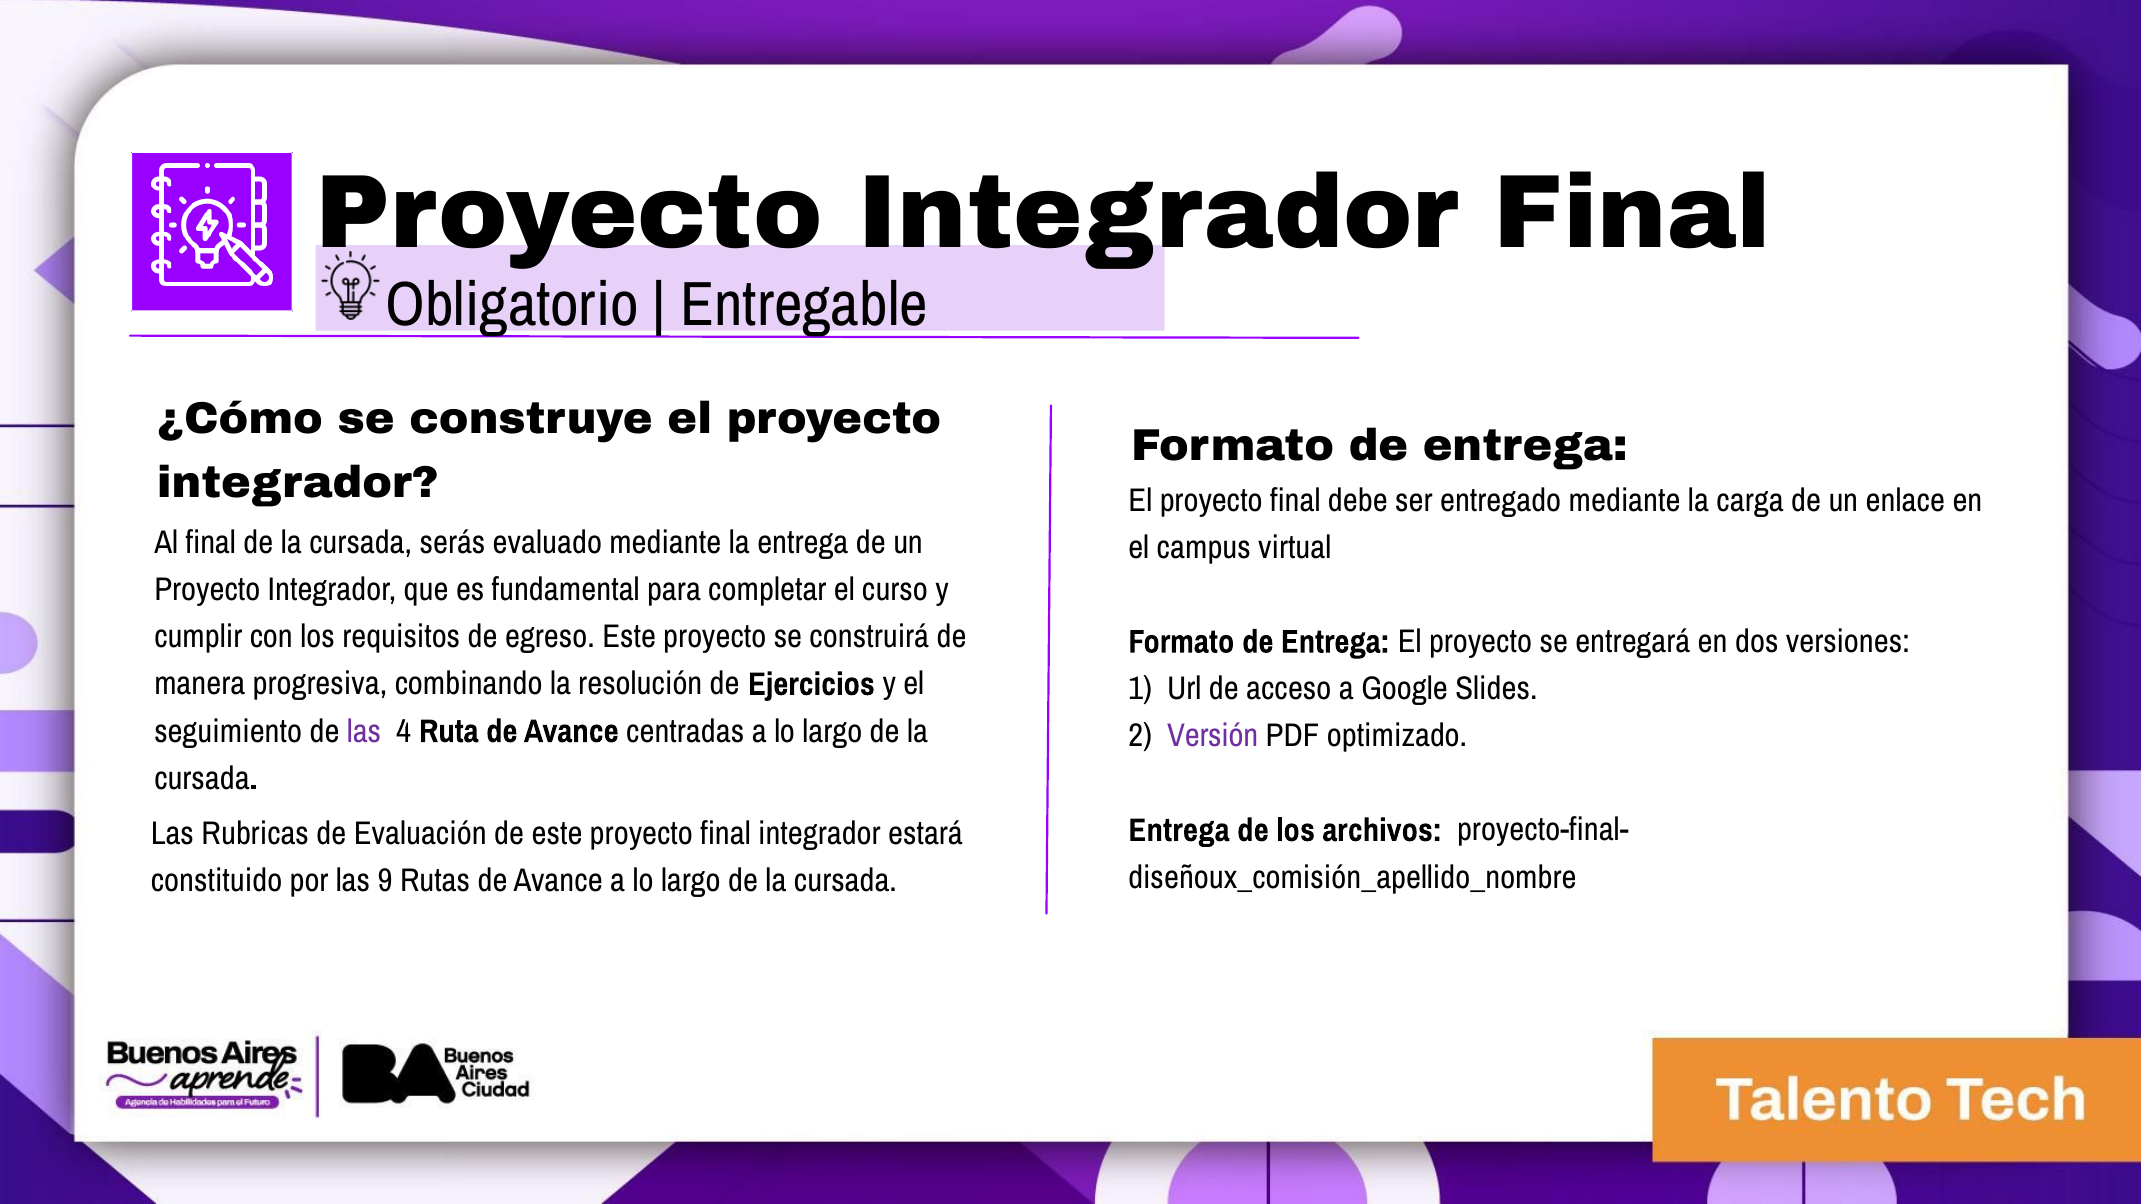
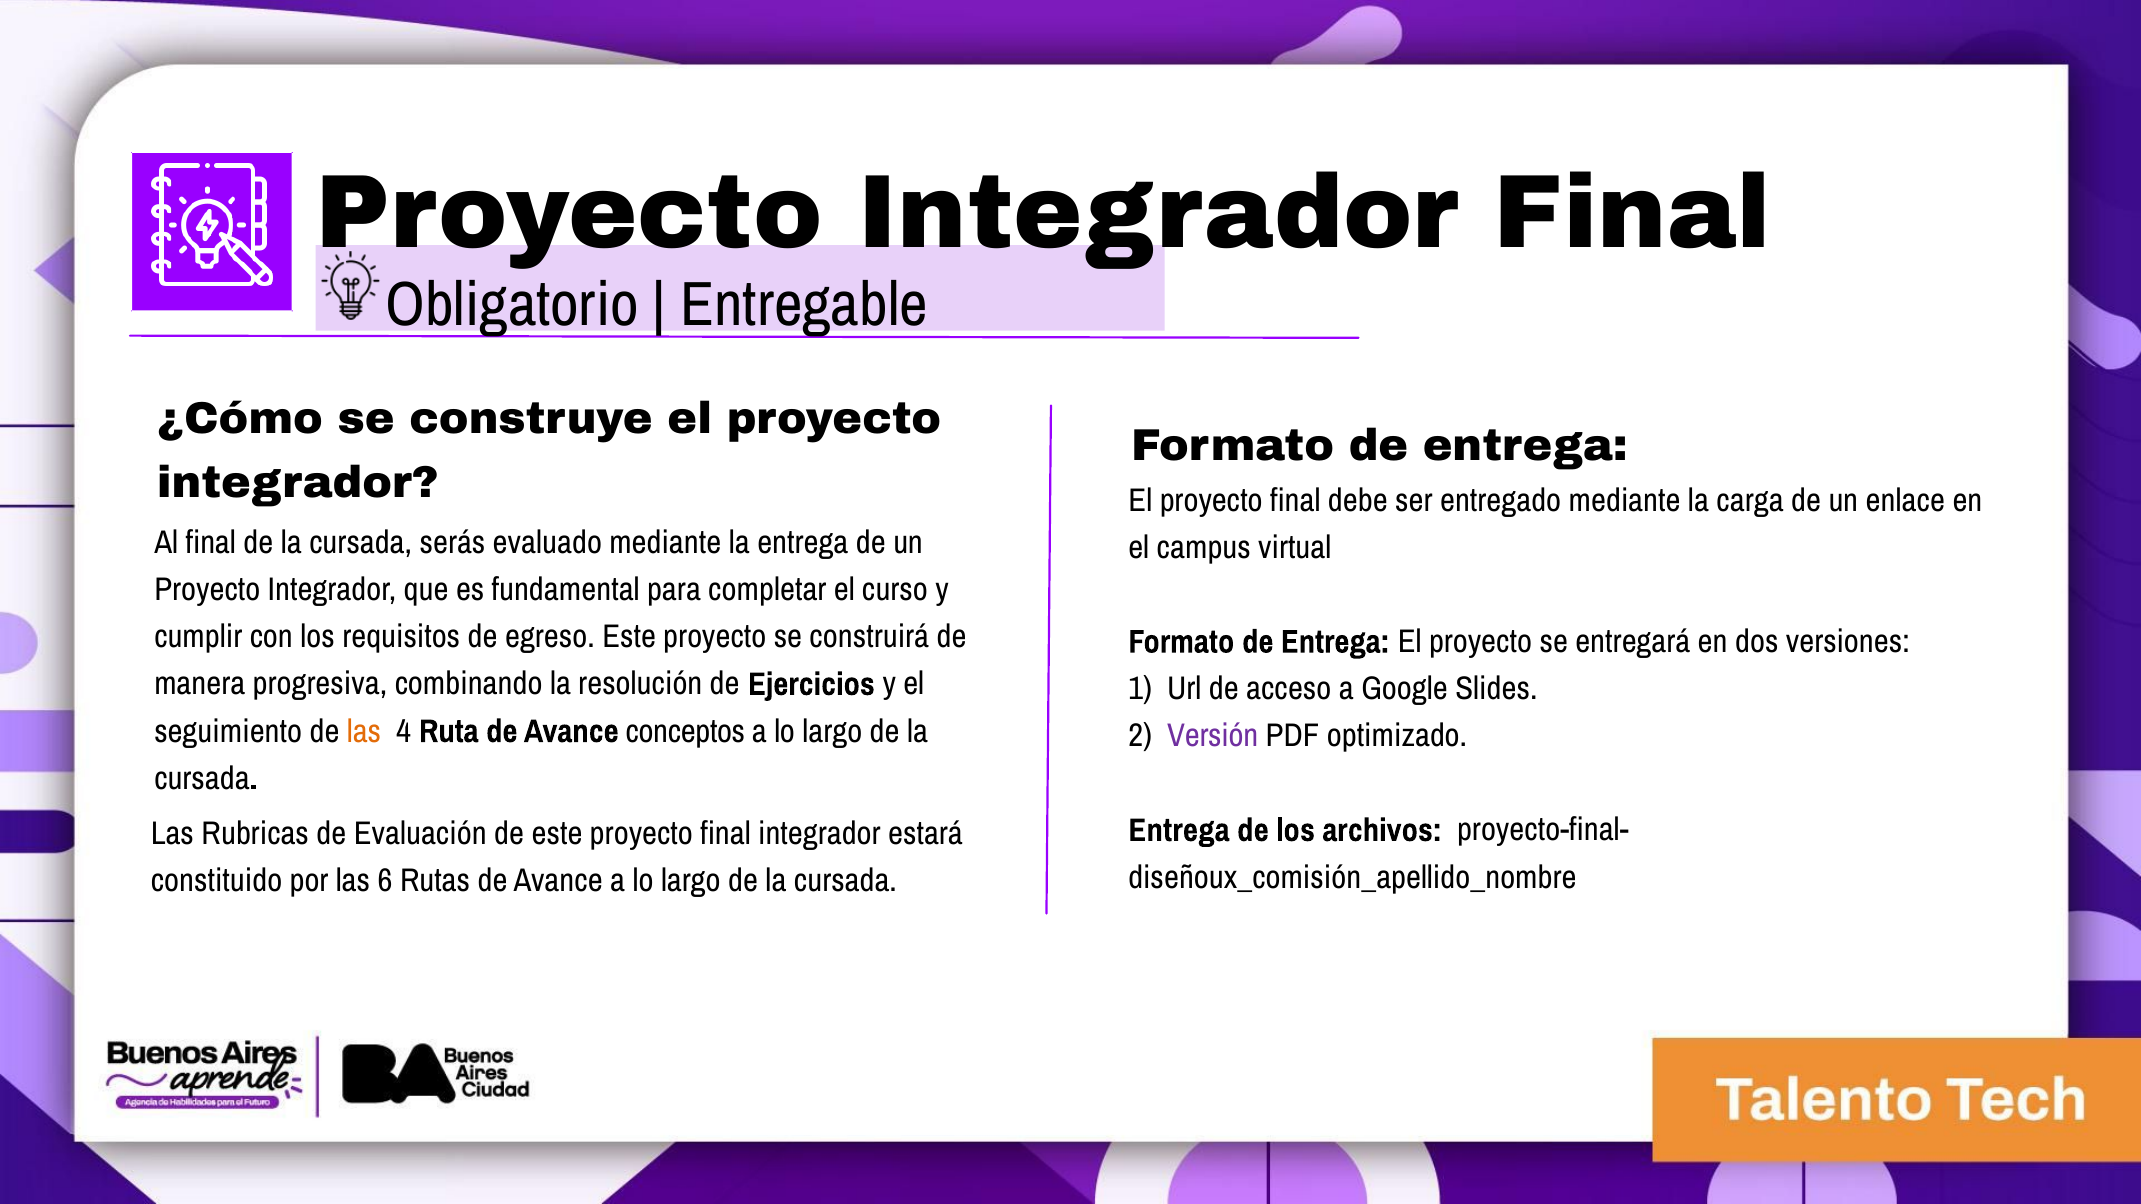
las colour: purple -> orange (364, 731)
centradas: centradas -> conceptos (685, 731)
9: 9 -> 6 (385, 881)
